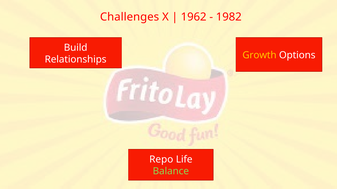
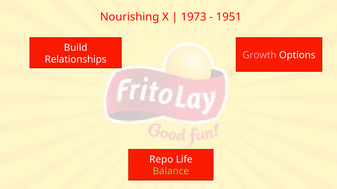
Challenges: Challenges -> Nourishing (130, 17)
1962: 1962 -> 1973 (194, 17)
1982: 1982 -> 1951 (229, 17)
Growth colour: yellow -> pink (259, 55)
